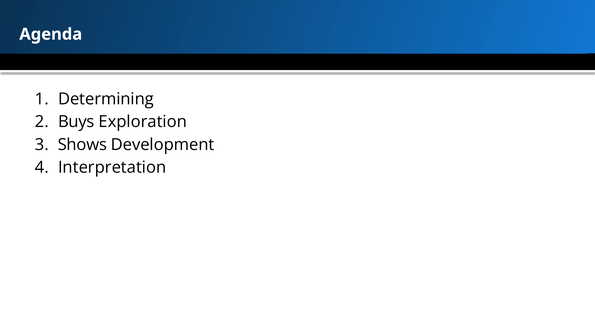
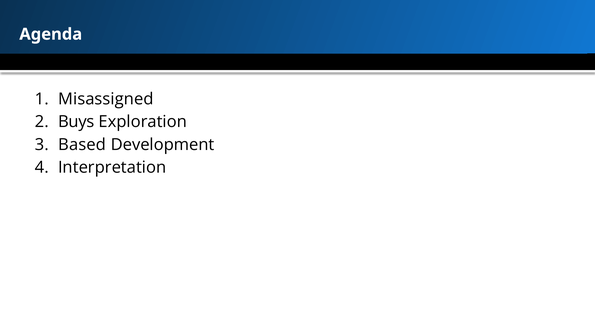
Determining: Determining -> Misassigned (106, 99)
Shows: Shows -> Based (82, 144)
